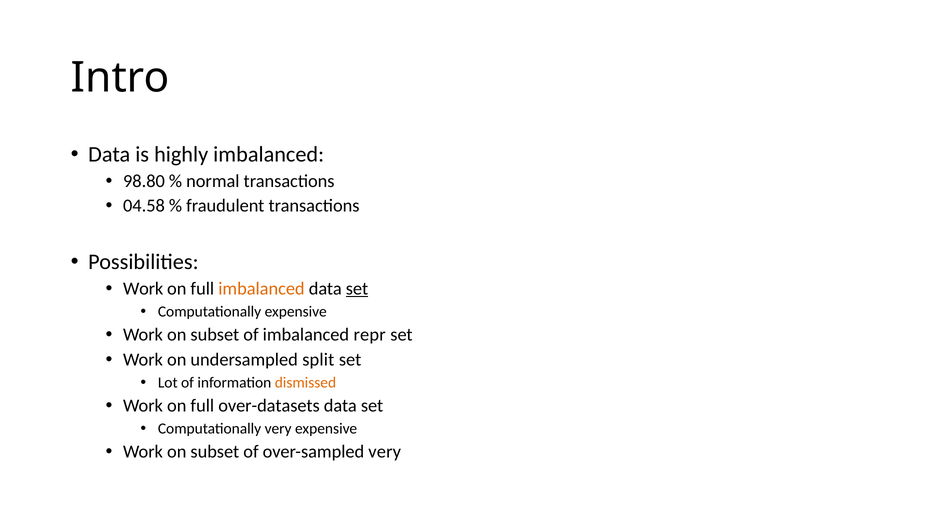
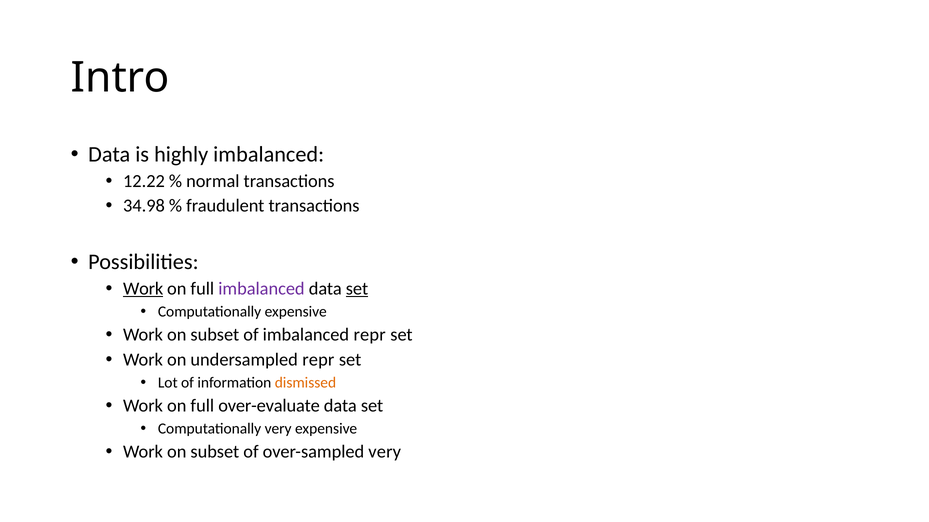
98.80: 98.80 -> 12.22 (144, 181)
04.58: 04.58 -> 34.98 (144, 206)
Work underline: none -> present (143, 289)
imbalanced colour: orange -> purple (261, 289)
undersampled split: split -> repr (318, 360)
over-datasets: over-datasets -> over-evaluate (269, 406)
